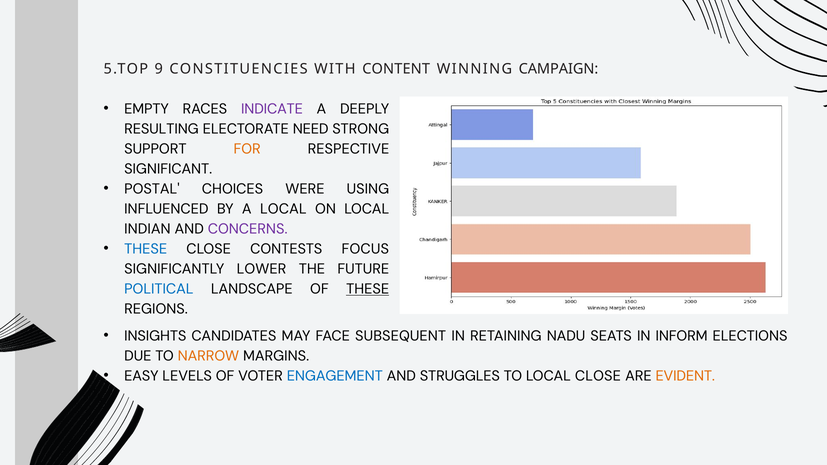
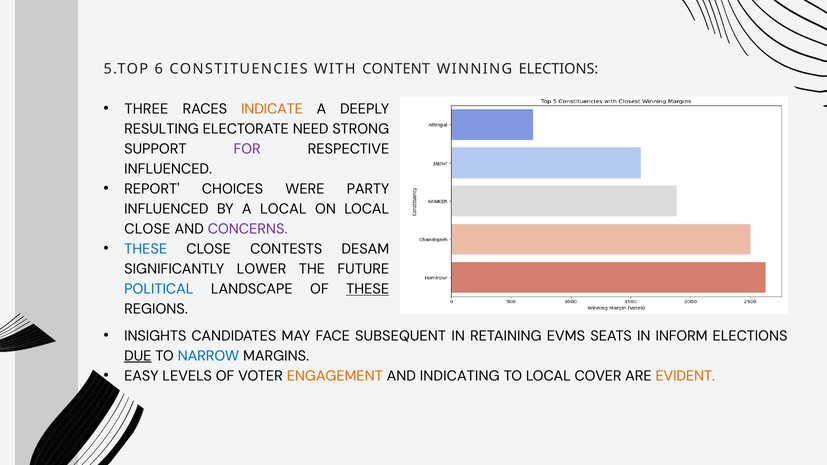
9: 9 -> 6 (159, 69)
WINNING CAMPAIGN: CAMPAIGN -> ELECTIONS (558, 69)
EMPTY: EMPTY -> THREE (146, 109)
INDICATE colour: purple -> orange (272, 109)
FOR colour: orange -> purple (247, 149)
SIGNIFICANT: SIGNIFICANT -> INFLUENCED (168, 169)
POSTAL: POSTAL -> REPORT (152, 189)
USING: USING -> PARTY (368, 189)
INDIAN: INDIAN -> CLOSE (147, 229)
FOCUS: FOCUS -> DESAM (365, 249)
NADU: NADU -> EVMS (566, 336)
DUE underline: none -> present (138, 356)
NARROW colour: orange -> blue (208, 356)
ENGAGEMENT colour: blue -> orange (335, 376)
STRUGGLES: STRUGGLES -> INDICATING (460, 376)
LOCAL CLOSE: CLOSE -> COVER (598, 376)
